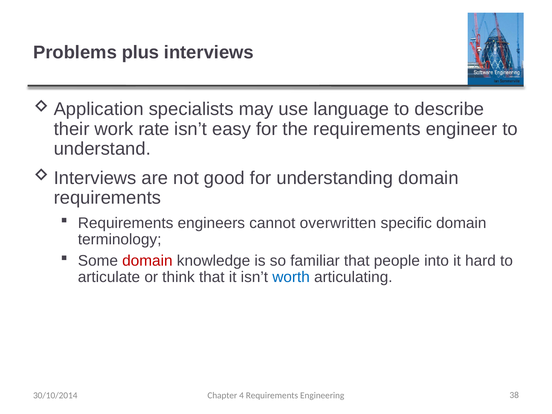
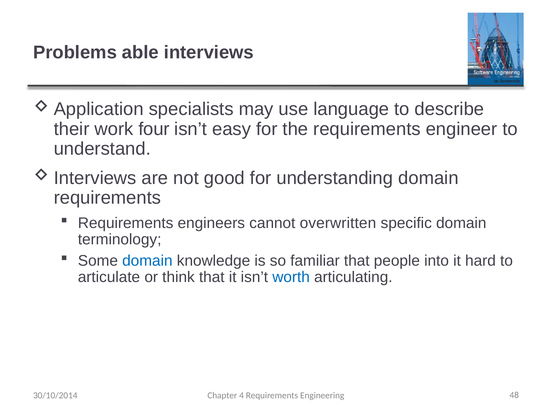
plus: plus -> able (140, 52)
rate: rate -> four (154, 129)
domain colour: red -> blue (147, 261)
38: 38 -> 48 (514, 395)
